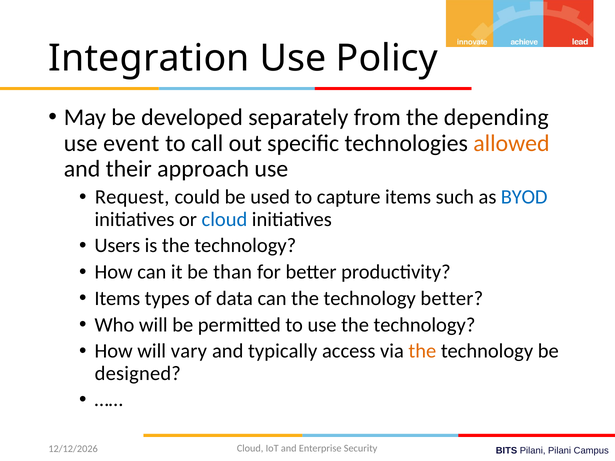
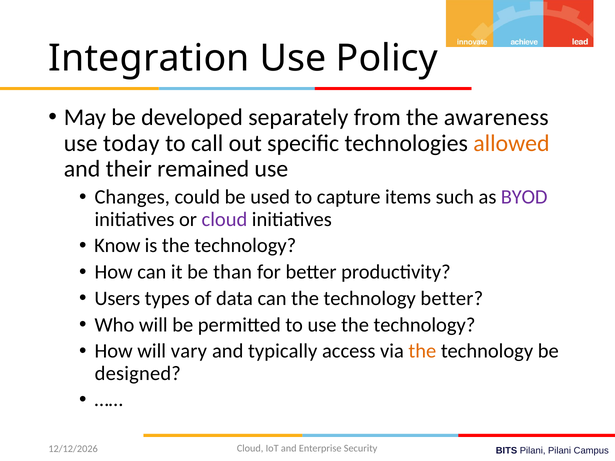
depending: depending -> awareness (496, 117)
event: event -> today (131, 143)
approach: approach -> remained (203, 169)
Request: Request -> Changes (132, 197)
BYOD colour: blue -> purple (524, 197)
cloud colour: blue -> purple (224, 219)
Users: Users -> Know (117, 246)
Items: Items -> Users (117, 299)
